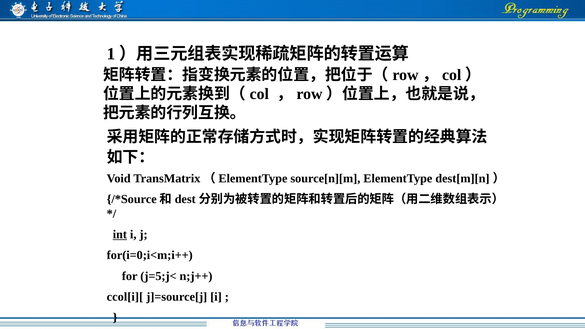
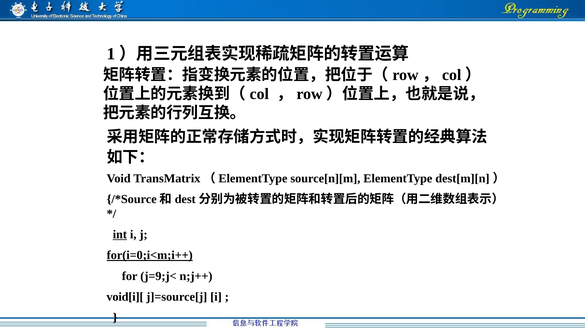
for(i=0;i<m;i++ underline: none -> present (150, 255)
j=5;j<: j=5;j< -> j=9;j< (158, 276)
ccol[i][: ccol[i][ -> void[i][ (125, 297)
